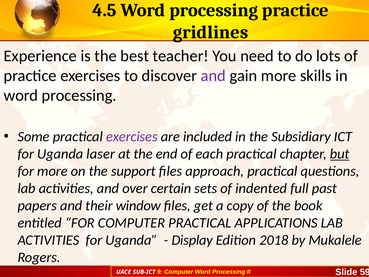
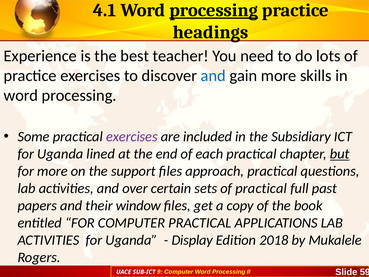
4.5: 4.5 -> 4.1 (104, 10)
processing underline: none -> present (214, 10)
gridlines: gridlines -> headings (211, 32)
and colour: purple -> blue (213, 76)
laser: laser -> lined (101, 154)
of indented: indented -> practical (261, 188)
